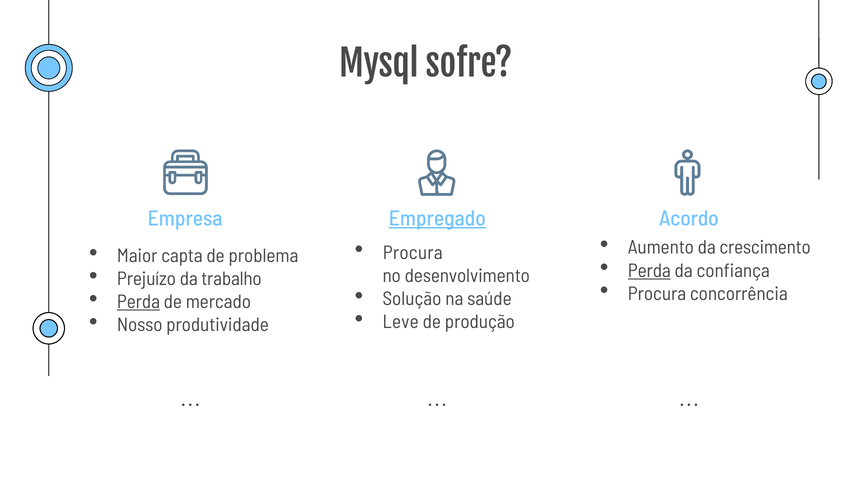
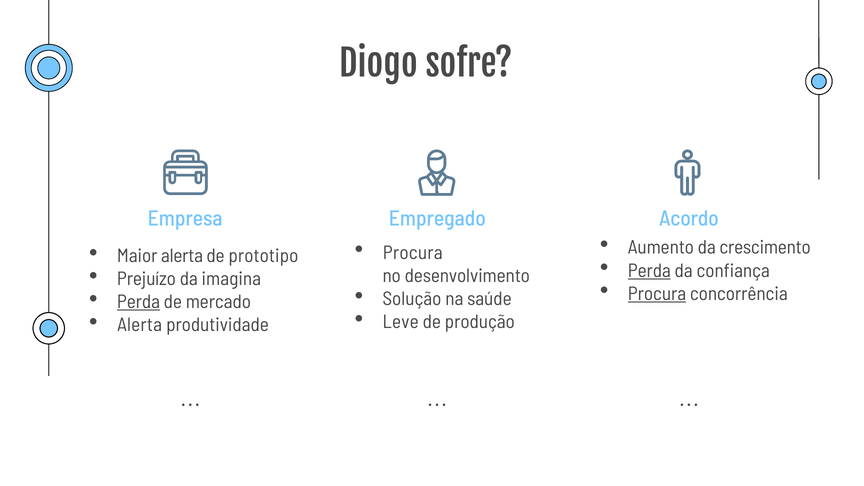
Mysql: Mysql -> Diogo (379, 65)
Empregado underline: present -> none (437, 219)
Maior capta: capta -> alerta (182, 256)
problema: problema -> prototipo (263, 256)
trabalho: trabalho -> imagina (231, 279)
Procura underline: none -> present (657, 294)
Nosso: Nosso -> Alerta (140, 325)
